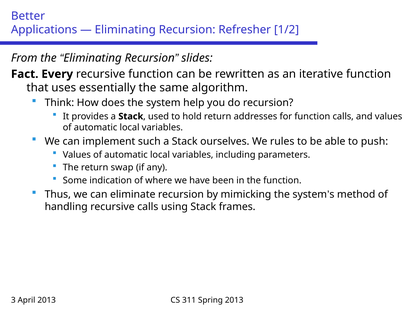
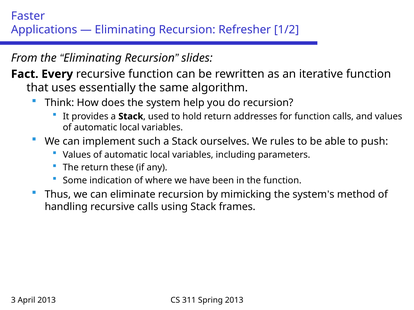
Better: Better -> Faster (28, 16)
swap: swap -> these (122, 168)
